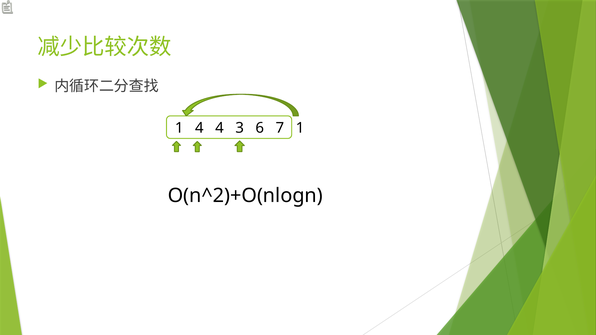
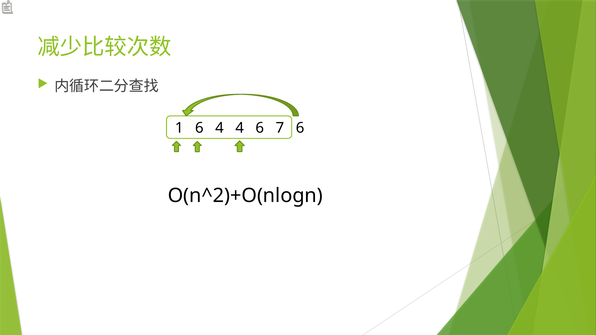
1 4: 4 -> 6 (199, 128)
4 3: 3 -> 4 (240, 128)
7 1: 1 -> 6 (300, 128)
